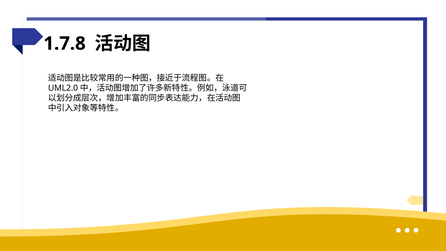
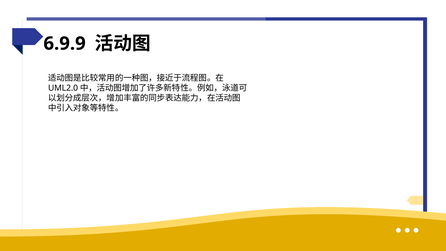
1.7.8: 1.7.8 -> 6.9.9 (65, 44)
